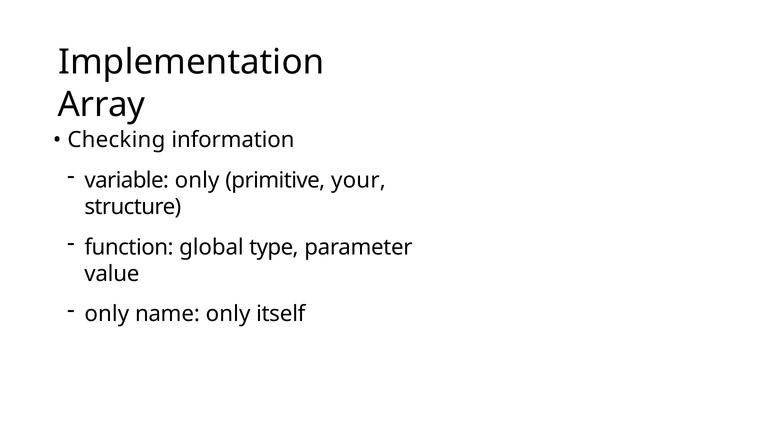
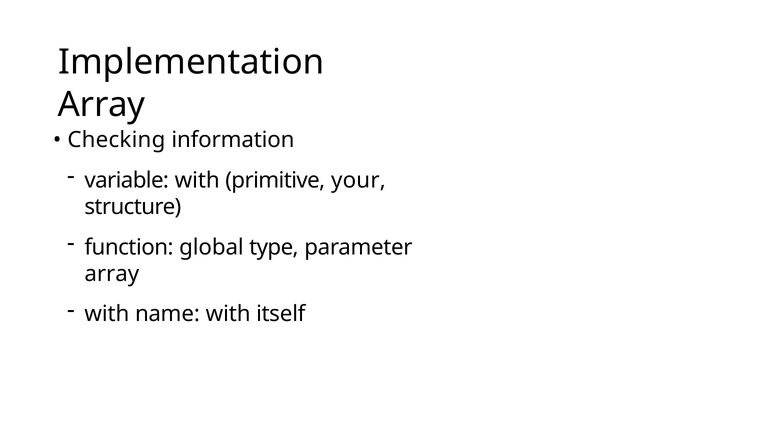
variable only: only -> with (197, 180)
value: value -> array (112, 274)
only: only -> with (107, 314)
name only: only -> with (228, 314)
